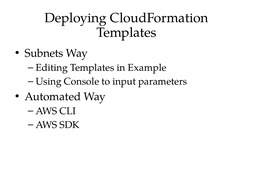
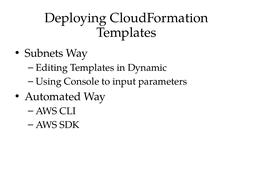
Example: Example -> Dynamic (147, 68)
